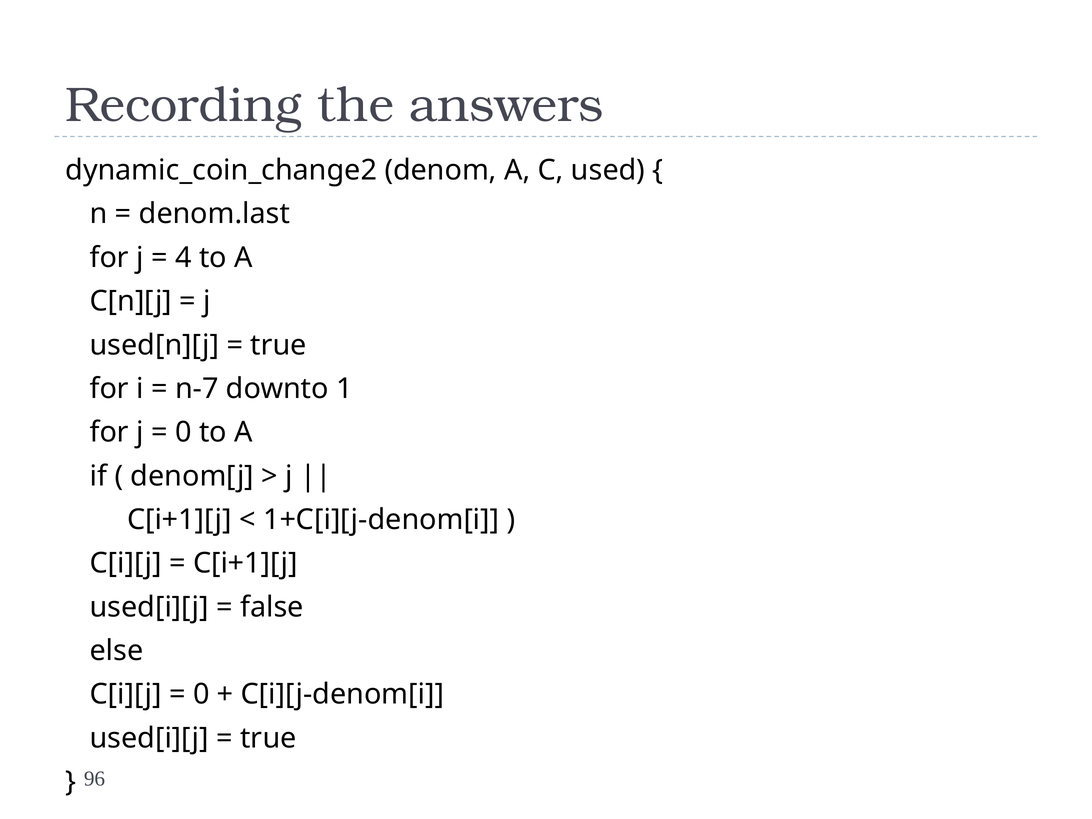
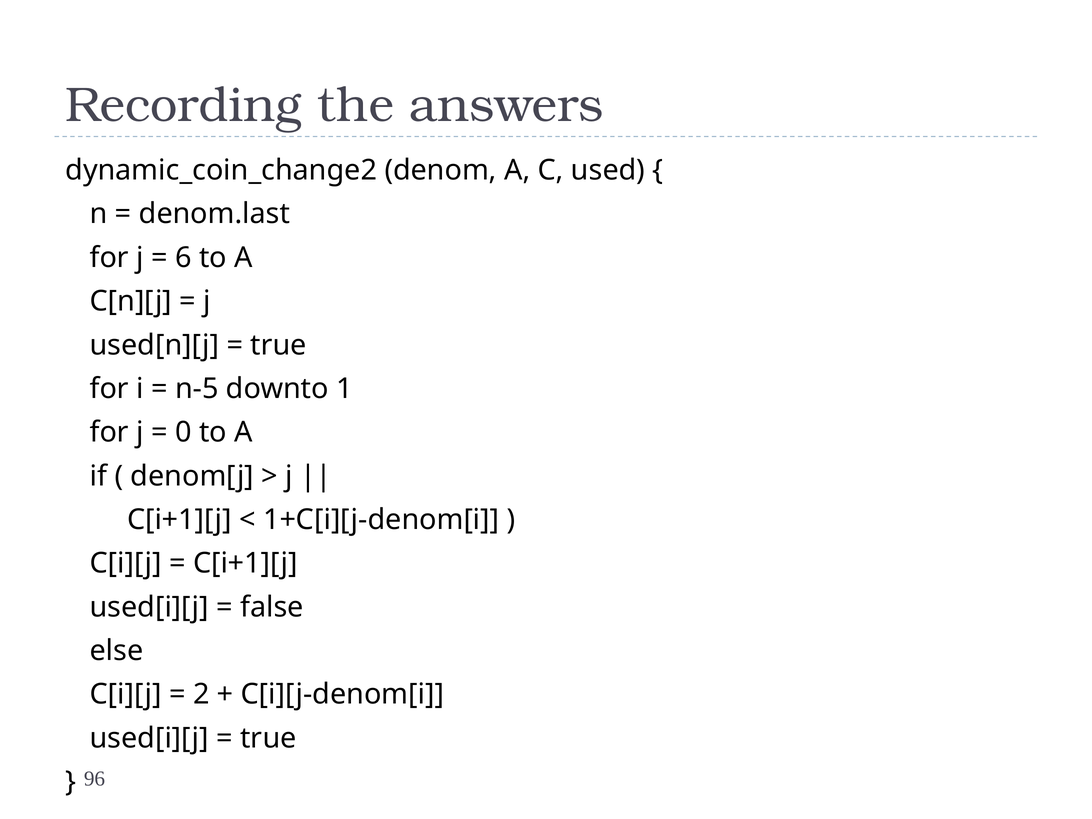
4: 4 -> 6 (183, 258)
n-7: n-7 -> n-5 (197, 389)
0: 0 -> 2 (201, 694)
